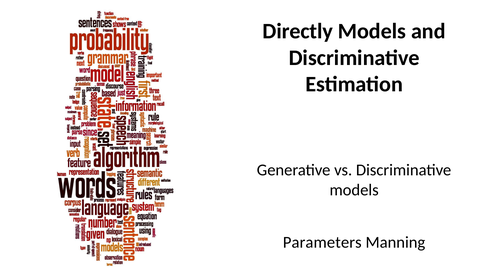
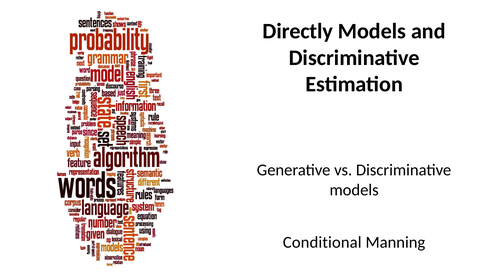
Parameters: Parameters -> Conditional (322, 242)
